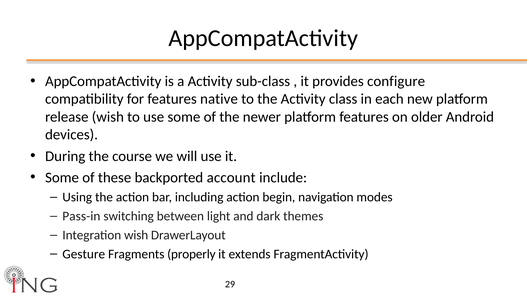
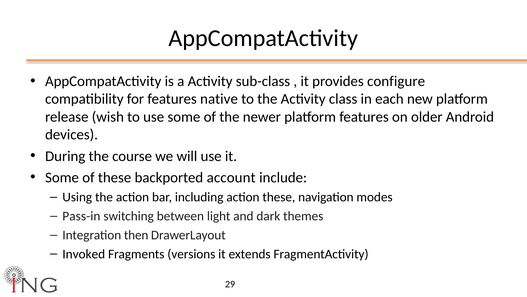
action begin: begin -> these (279, 197)
Integration wish: wish -> then (136, 235)
Gesture: Gesture -> Invoked (84, 254)
properly: properly -> versions (191, 254)
